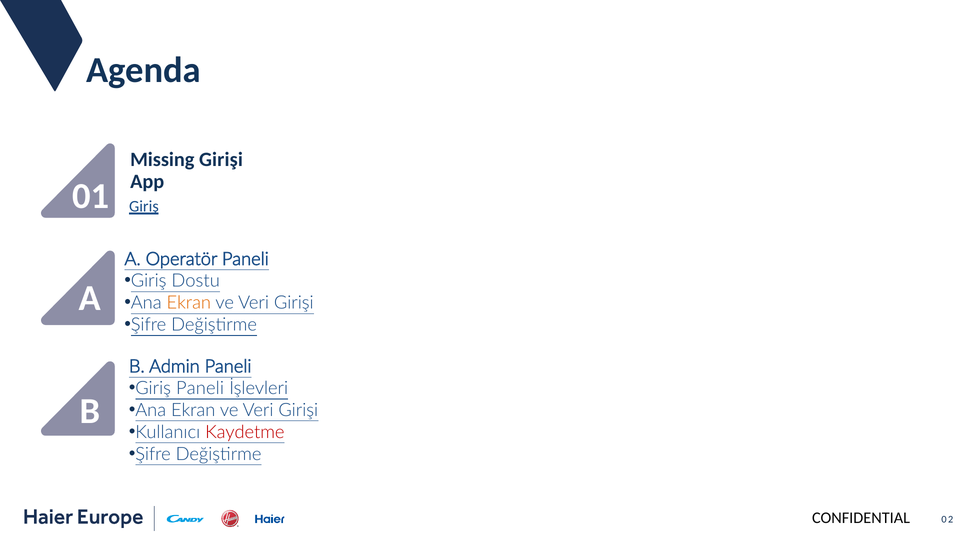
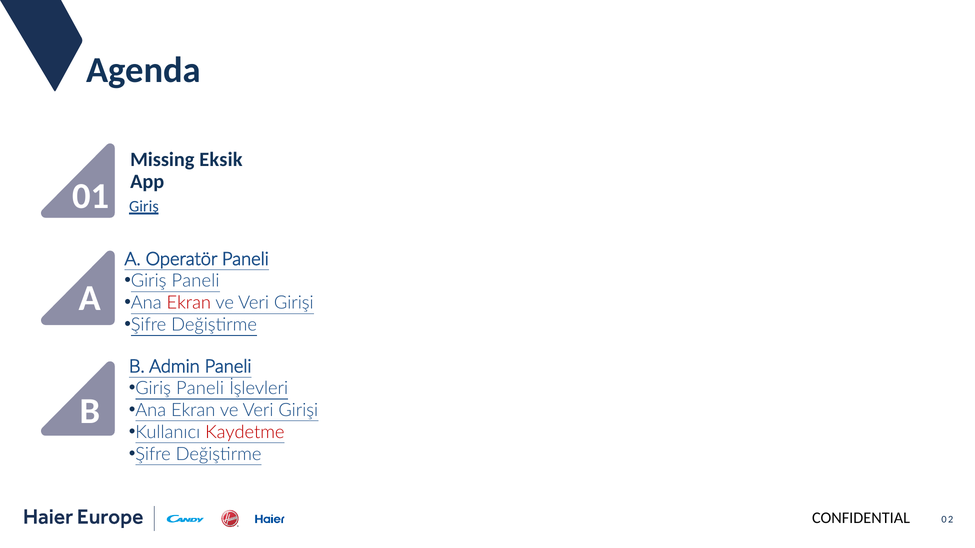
Missing Girişi: Girişi -> Eksik (221, 160)
Dostu: Dostu -> Paneli (196, 281)
Ekran colour: orange -> red (189, 303)
